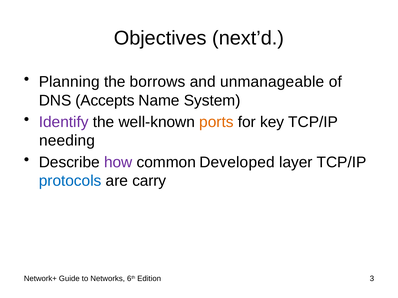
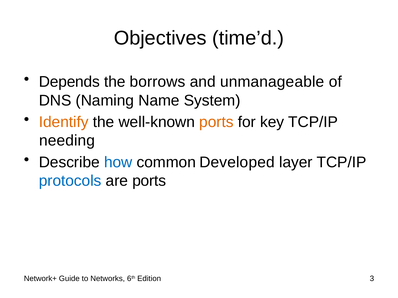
next’d: next’d -> time’d (248, 38)
Planning: Planning -> Depends (69, 82)
Accepts: Accepts -> Naming (105, 101)
Identify colour: purple -> orange (64, 122)
how colour: purple -> blue (118, 163)
are carry: carry -> ports (149, 181)
